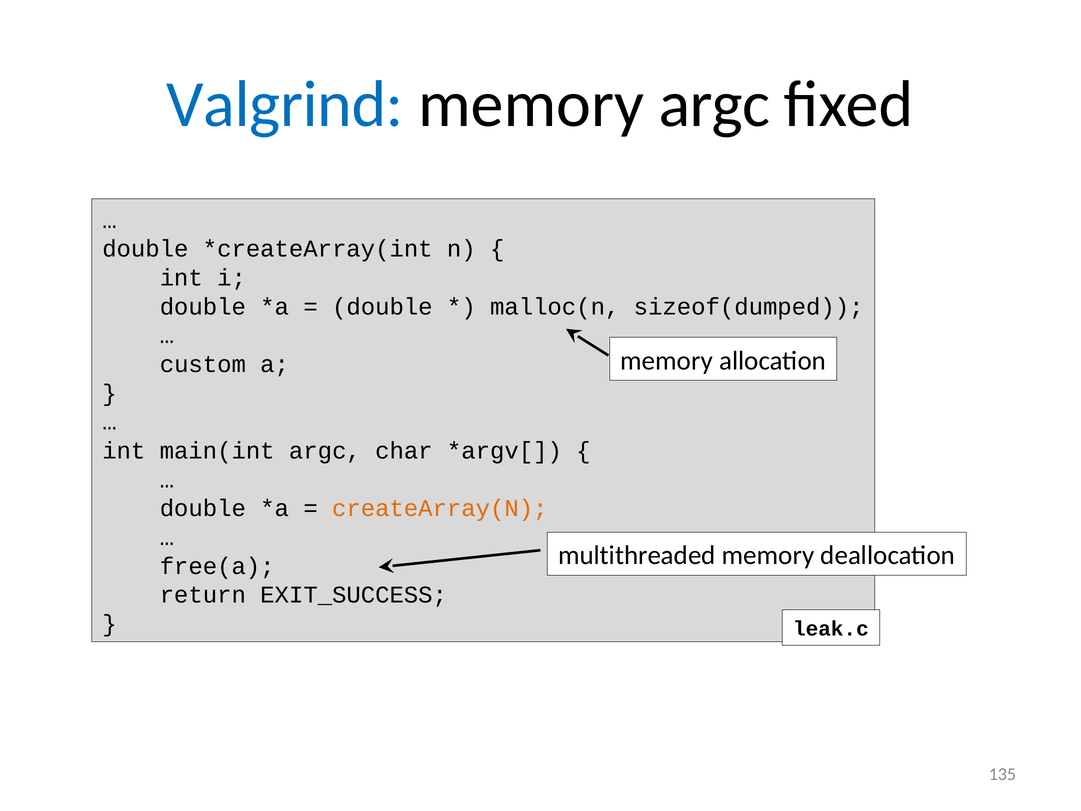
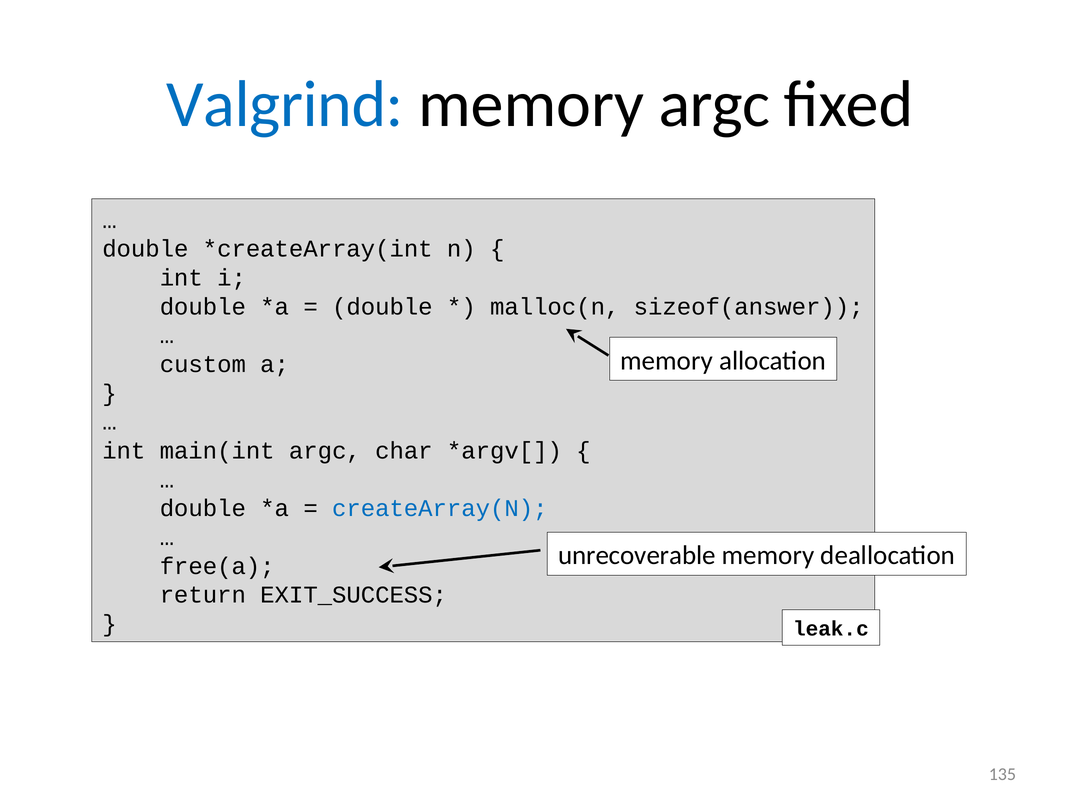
sizeof(dumped: sizeof(dumped -> sizeof(answer (749, 307)
createArray(N colour: orange -> blue (440, 508)
multithreaded: multithreaded -> unrecoverable (637, 555)
